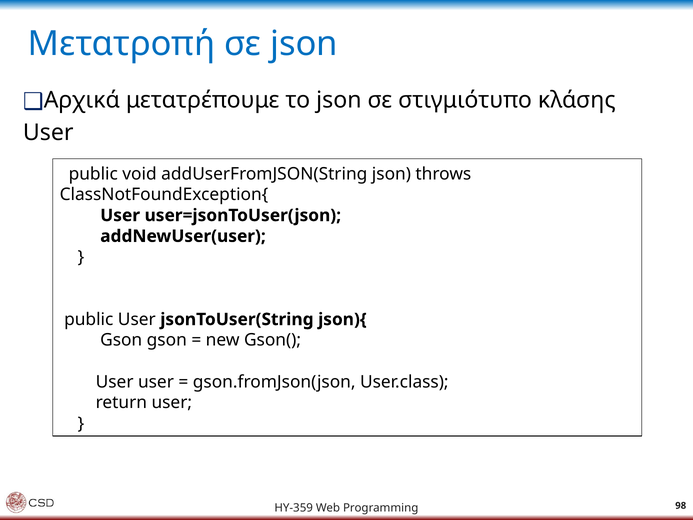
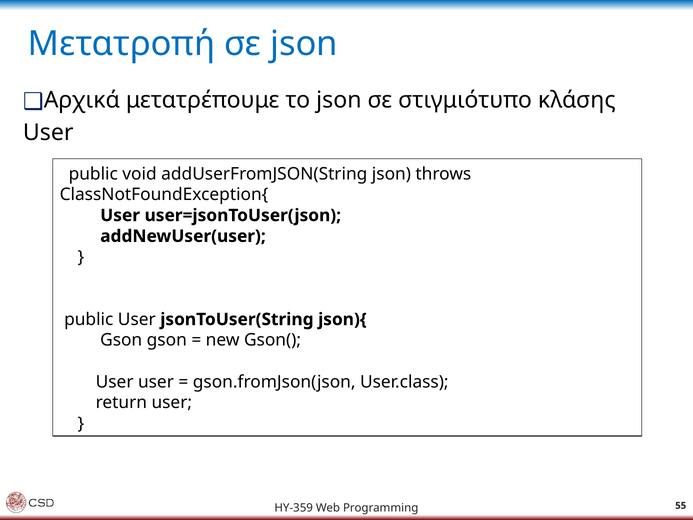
98: 98 -> 55 (681, 505)
